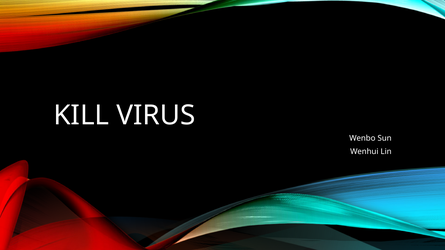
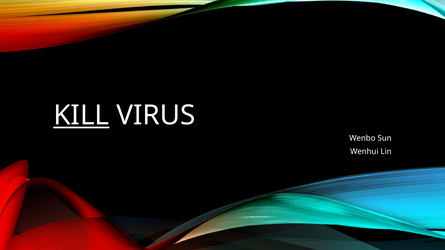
KILL underline: none -> present (81, 116)
